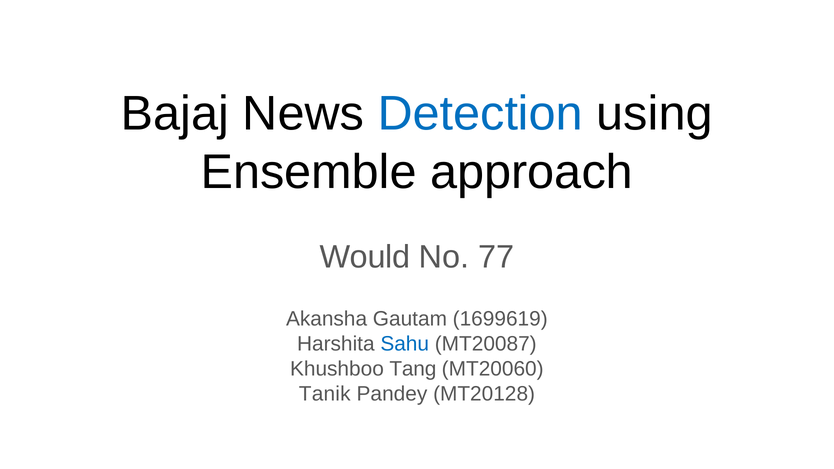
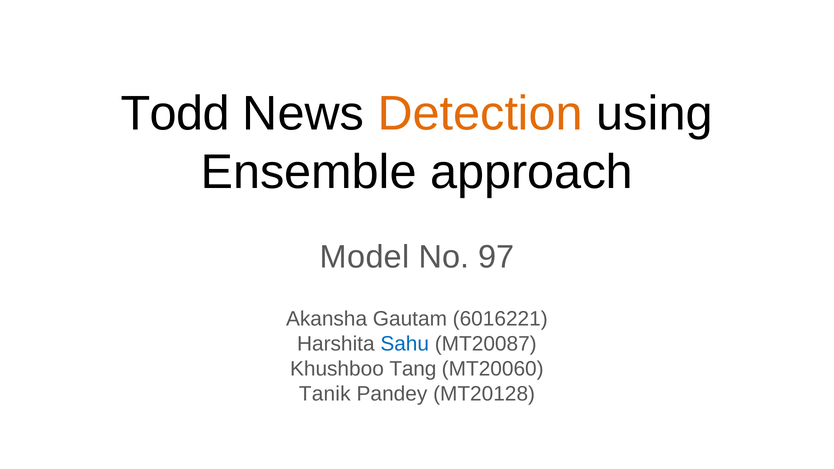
Bajaj: Bajaj -> Todd (175, 114)
Detection colour: blue -> orange (480, 114)
Would: Would -> Model (365, 257)
77: 77 -> 97 (496, 257)
1699619: 1699619 -> 6016221 (500, 319)
